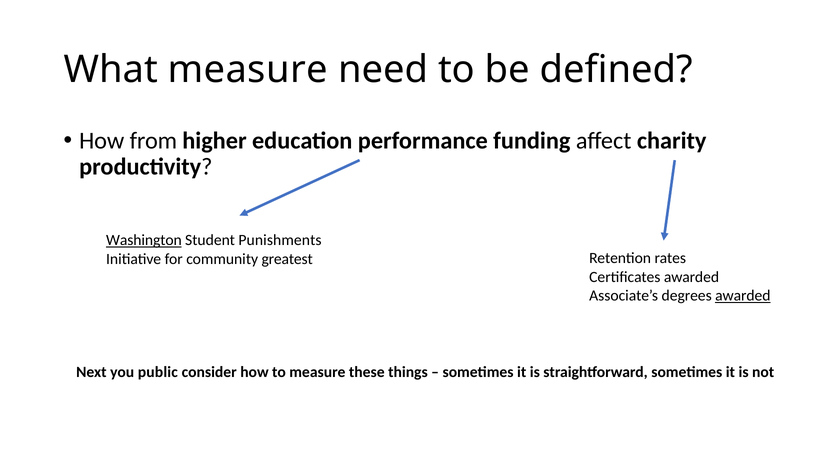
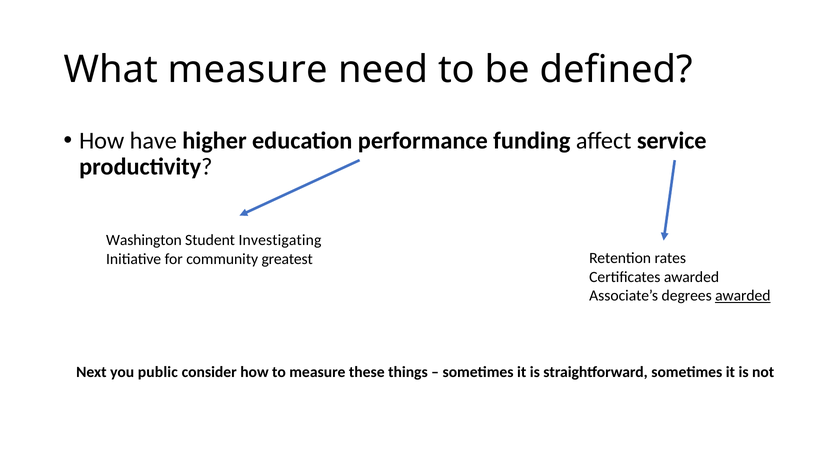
from: from -> have (153, 141)
charity: charity -> service (672, 141)
Washington underline: present -> none (144, 241)
Punishments: Punishments -> Investigating (280, 241)
